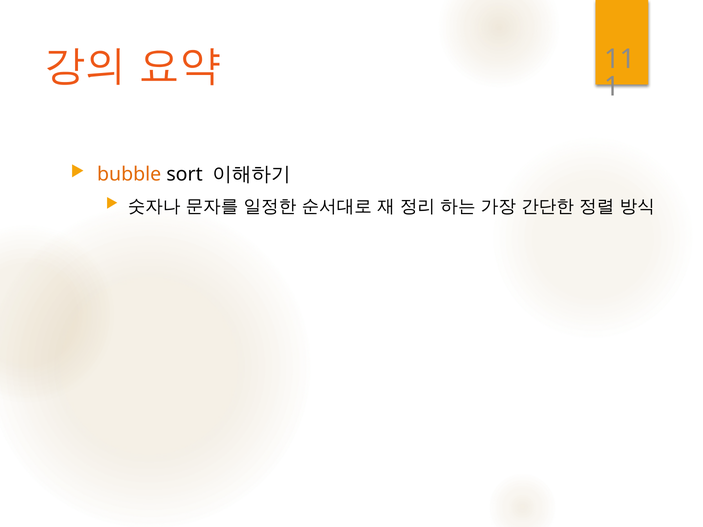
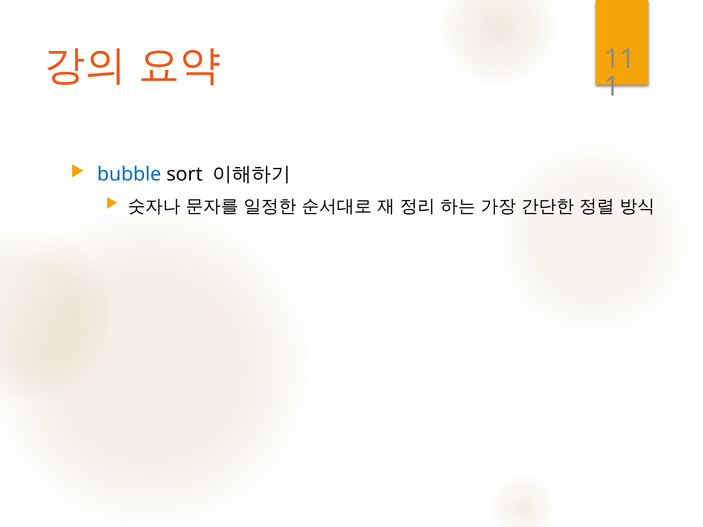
bubble colour: orange -> blue (129, 174)
